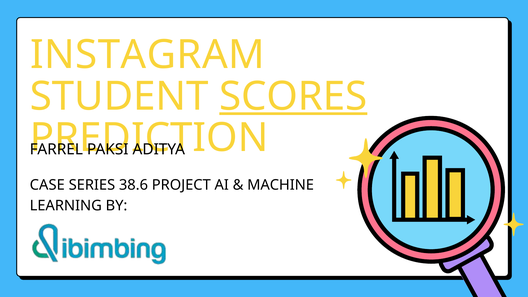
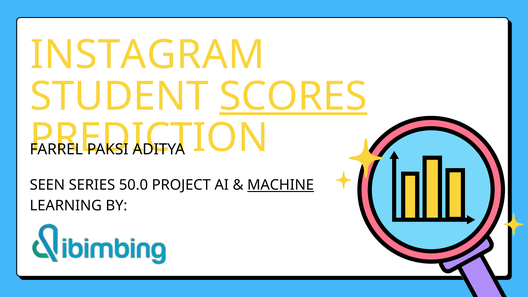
CASE: CASE -> SEEN (47, 185)
38.6: 38.6 -> 50.0 (133, 185)
MACHINE underline: none -> present (281, 185)
